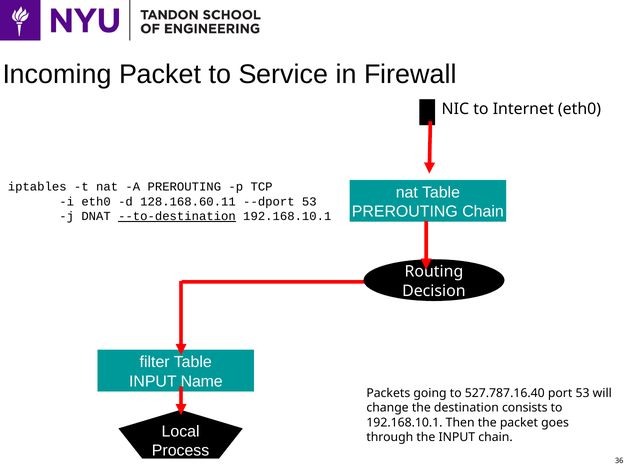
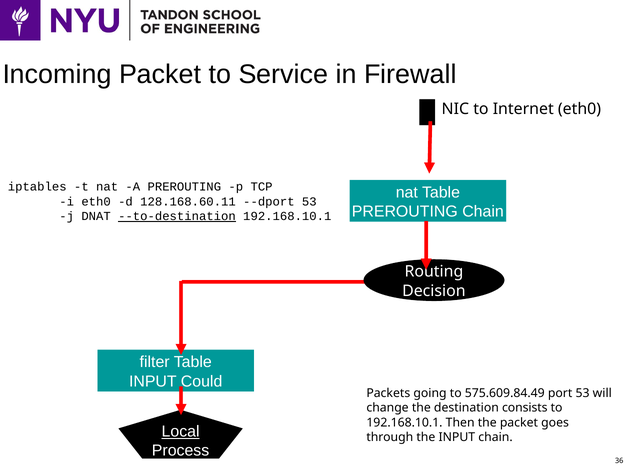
Name: Name -> Could (202, 381)
527.787.16.40: 527.787.16.40 -> 575.609.84.49 (505, 393)
Local underline: none -> present (181, 431)
